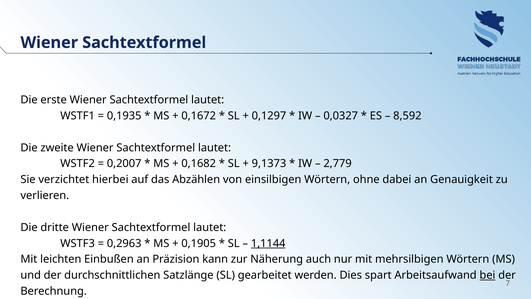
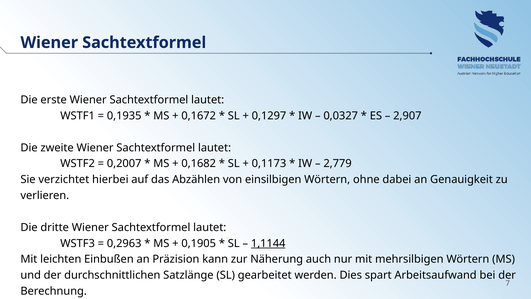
8,592: 8,592 -> 2,907 (407, 116)
9,1373: 9,1373 -> 0,1173 (269, 163)
bei underline: present -> none (487, 275)
